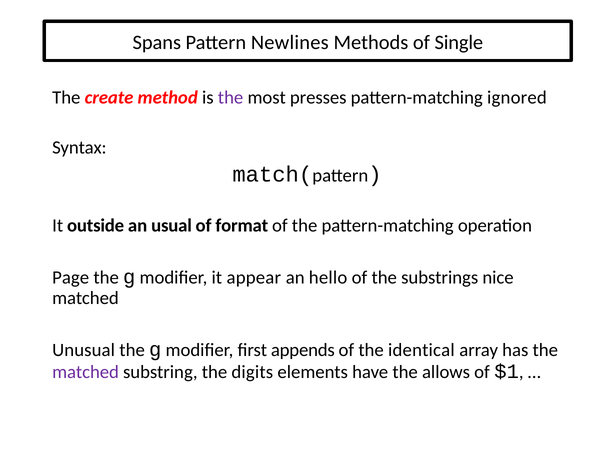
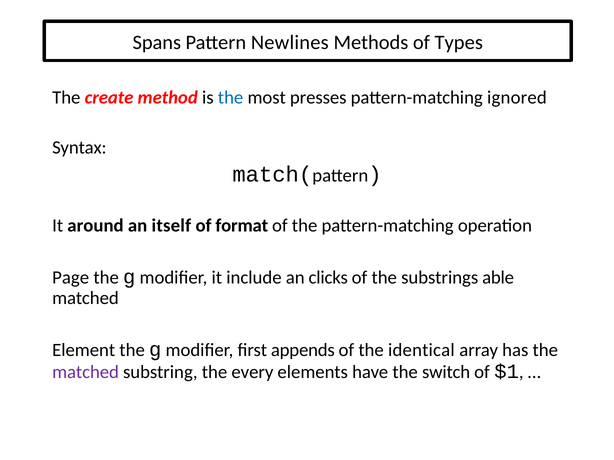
Single: Single -> Types (459, 42)
the colour: purple -> blue (231, 98)
outside: outside -> around (96, 226)
usual: usual -> itself (171, 226)
appear: appear -> include (254, 278)
hello: hello -> clicks (328, 278)
nice: nice -> able (498, 278)
Unusual: Unusual -> Element (84, 351)
digits: digits -> every (252, 373)
allows: allows -> switch (446, 373)
